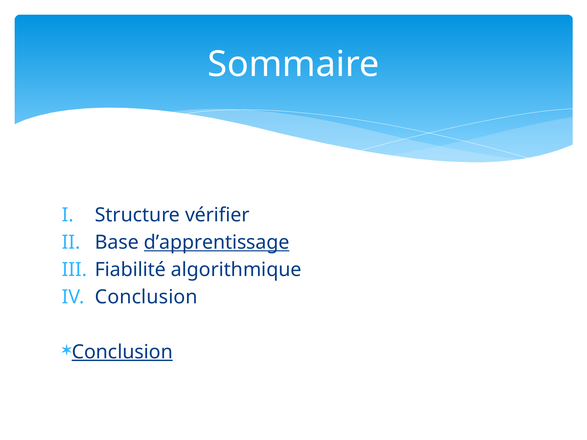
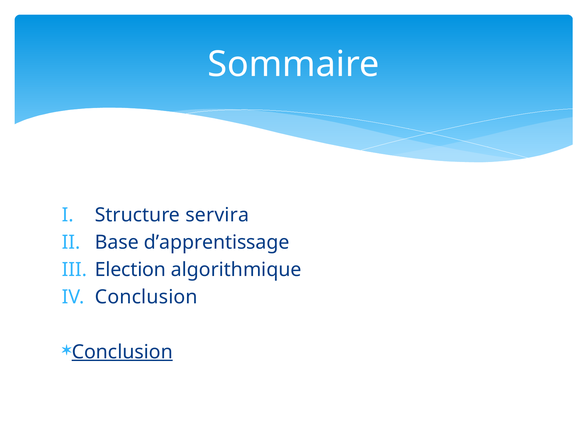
vérifier: vérifier -> servira (217, 215)
d’apprentissage underline: present -> none (217, 243)
Fiabilité: Fiabilité -> Election (130, 270)
